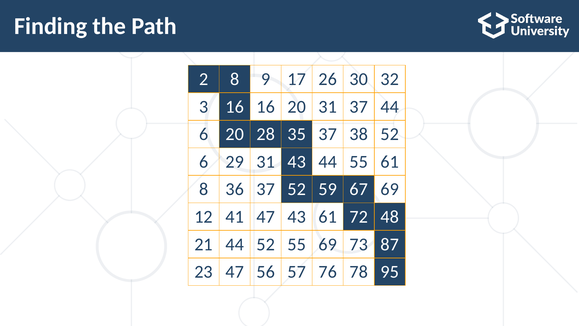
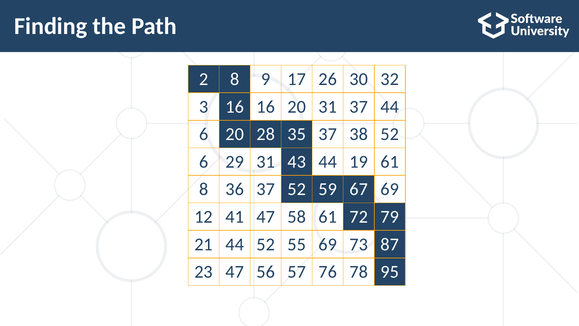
44 55: 55 -> 19 (359, 162)
47 43: 43 -> 58 (297, 217)
48: 48 -> 79 (390, 217)
